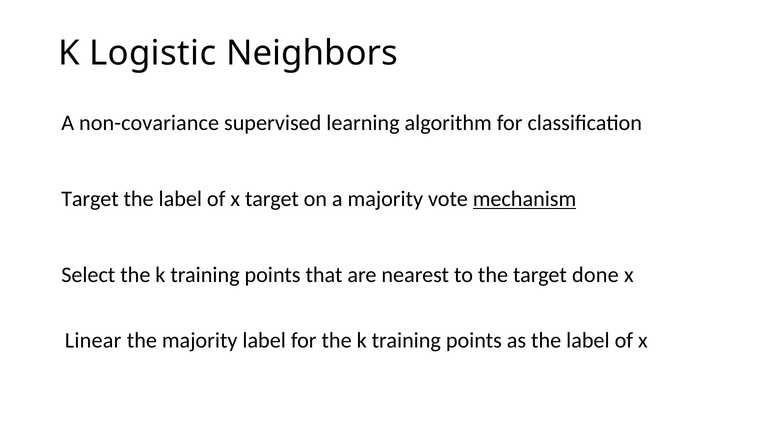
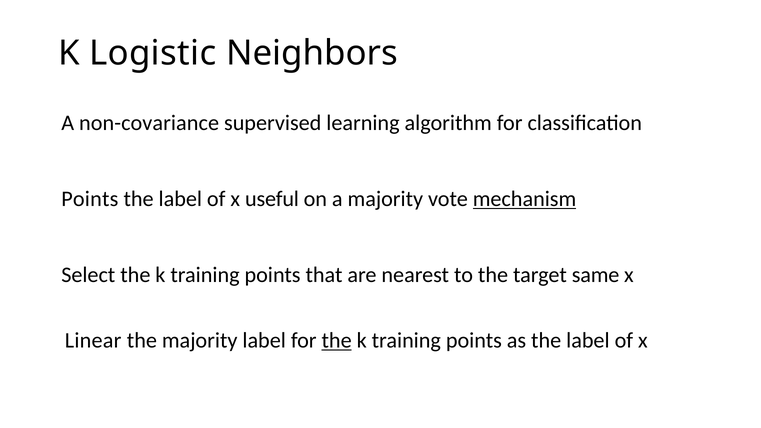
Target: Target -> Points (90, 199)
x target: target -> useful (272, 199)
done: done -> same (596, 275)
the underline: none -> present (337, 340)
